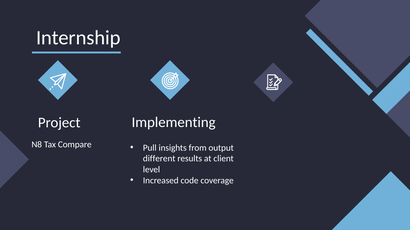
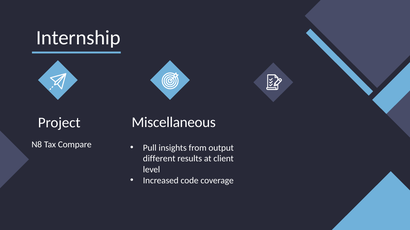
Implementing: Implementing -> Miscellaneous (174, 123)
